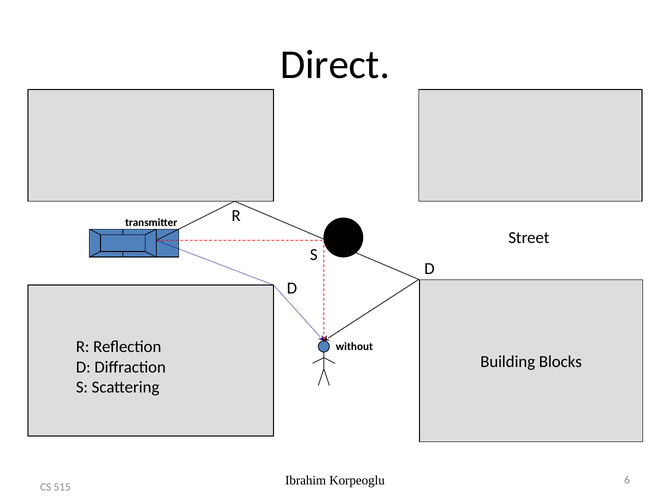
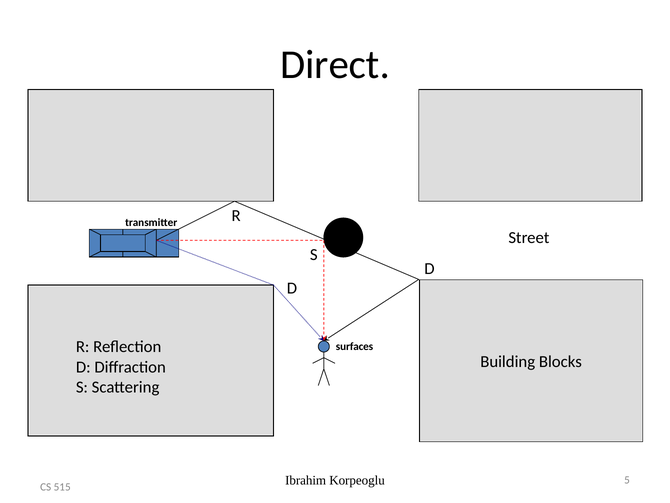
without: without -> surfaces (355, 346)
6: 6 -> 5 (627, 480)
